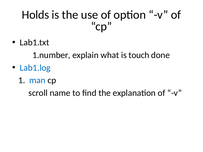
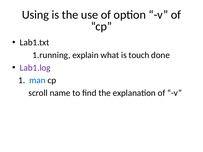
Holds: Holds -> Using (35, 15)
1.number: 1.number -> 1.running (51, 55)
Lab1.log colour: blue -> purple (35, 68)
